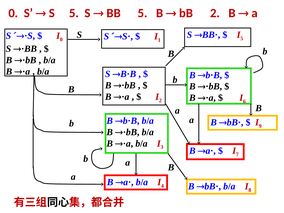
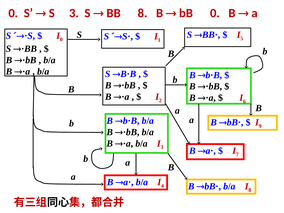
S 5: 5 -> 3 (74, 13)
BB 5: 5 -> 8 (143, 13)
bB 2: 2 -> 0 (215, 13)
